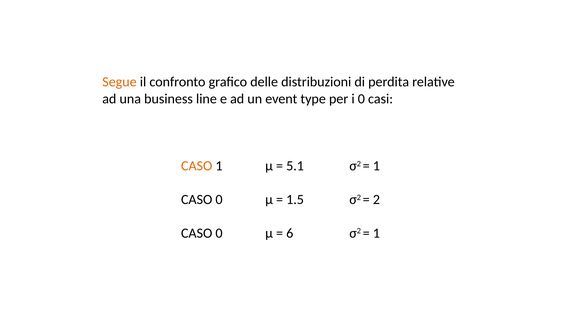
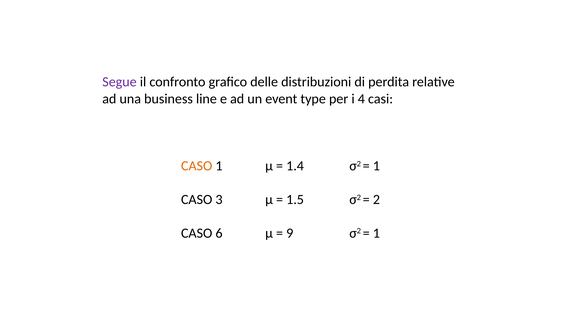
Segue colour: orange -> purple (119, 82)
i 0: 0 -> 4 (361, 99)
5.1: 5.1 -> 1.4 (295, 166)
0: 0 -> 3 (219, 200)
0: 0 -> 6 (219, 234)
6: 6 -> 9 (290, 234)
